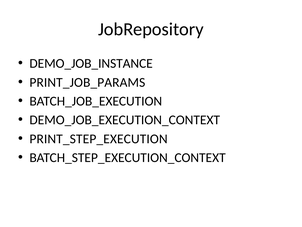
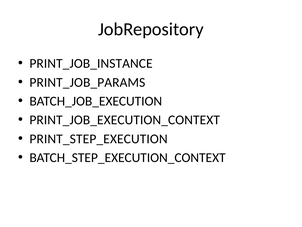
DEMO_JOB_INSTANCE: DEMO_JOB_INSTANCE -> PRINT_JOB_INSTANCE (91, 63)
DEMO_JOB_EXECUTION_CONTEXT: DEMO_JOB_EXECUTION_CONTEXT -> PRINT_JOB_EXECUTION_CONTEXT (125, 120)
